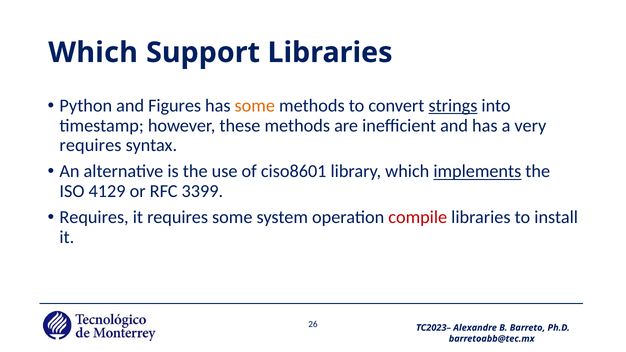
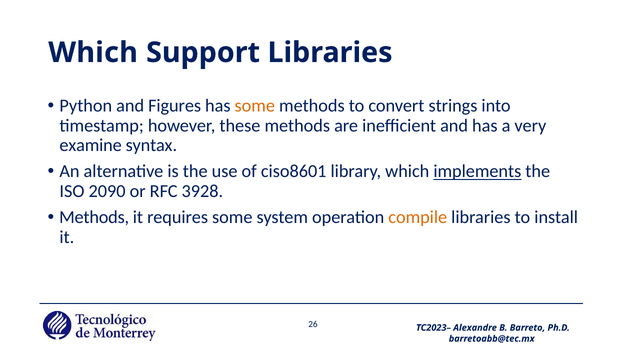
strings underline: present -> none (453, 106)
requires: requires -> examine (91, 145)
4129: 4129 -> 2090 (107, 191)
3399: 3399 -> 3928 (202, 191)
Requires: Requires -> Methods (94, 218)
compile colour: red -> orange (418, 218)
